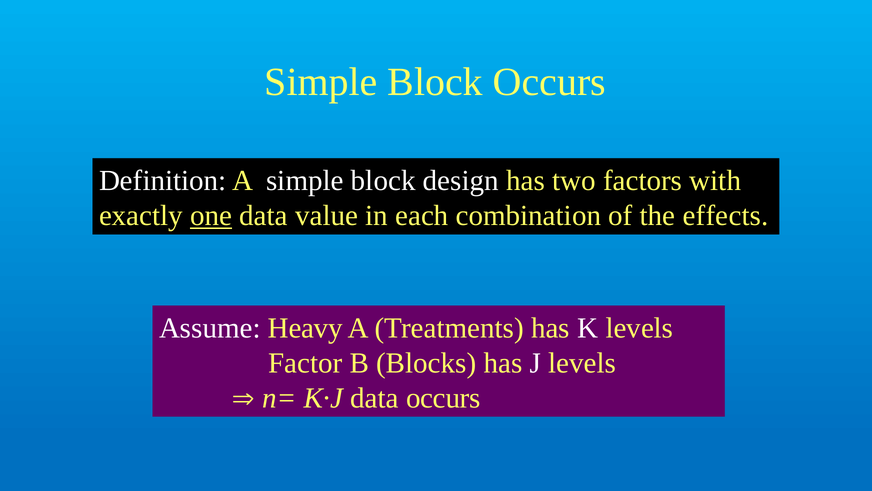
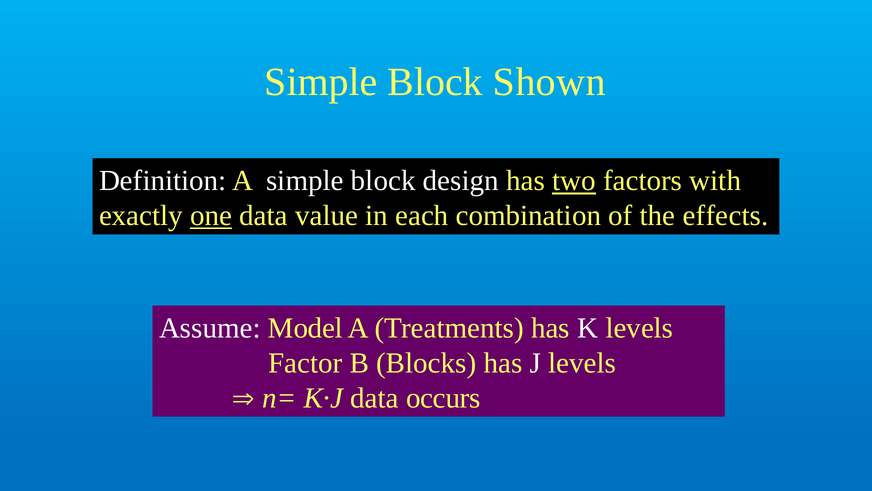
Block Occurs: Occurs -> Shown (549, 82)
two underline: none -> present (574, 181)
Heavy: Heavy -> Model (305, 328)
